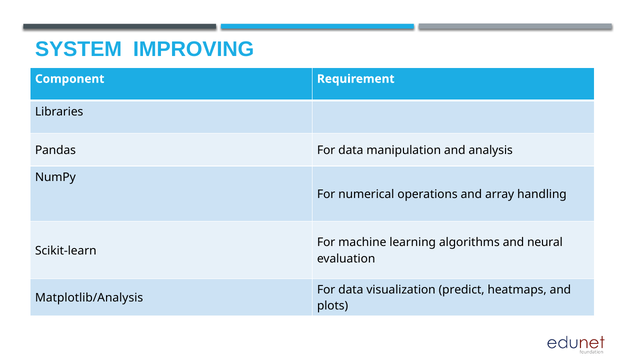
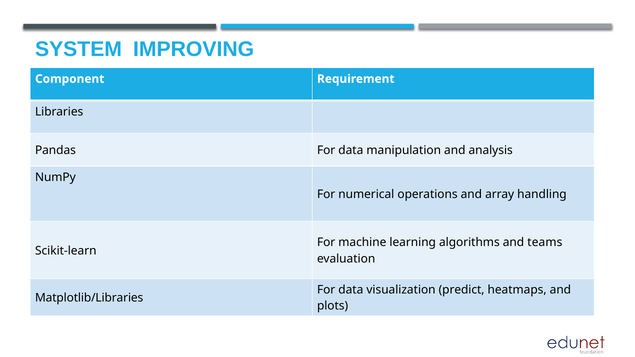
neural: neural -> teams (545, 243)
Matplotlib/Analysis: Matplotlib/Analysis -> Matplotlib/Libraries (89, 298)
